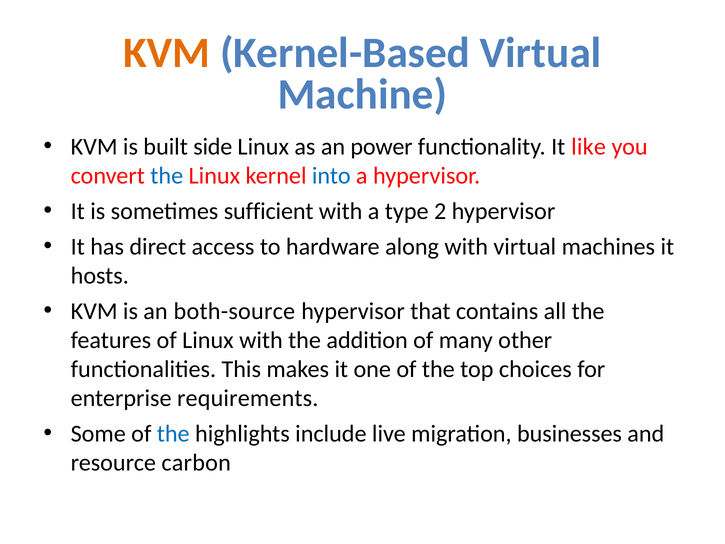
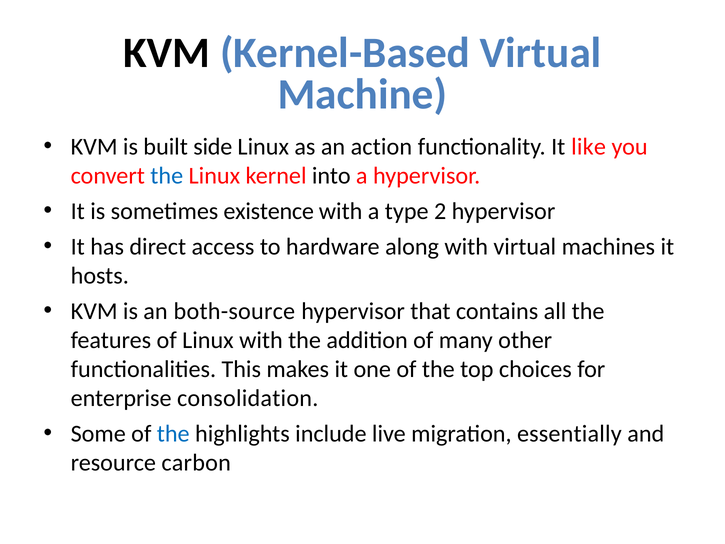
KVM colour: orange -> black (167, 53)
power: power -> action (381, 147)
into colour: blue -> black (331, 176)
sufficient: sufficient -> existence (269, 211)
requirements: requirements -> consolidation (248, 398)
businesses: businesses -> essentially (569, 434)
